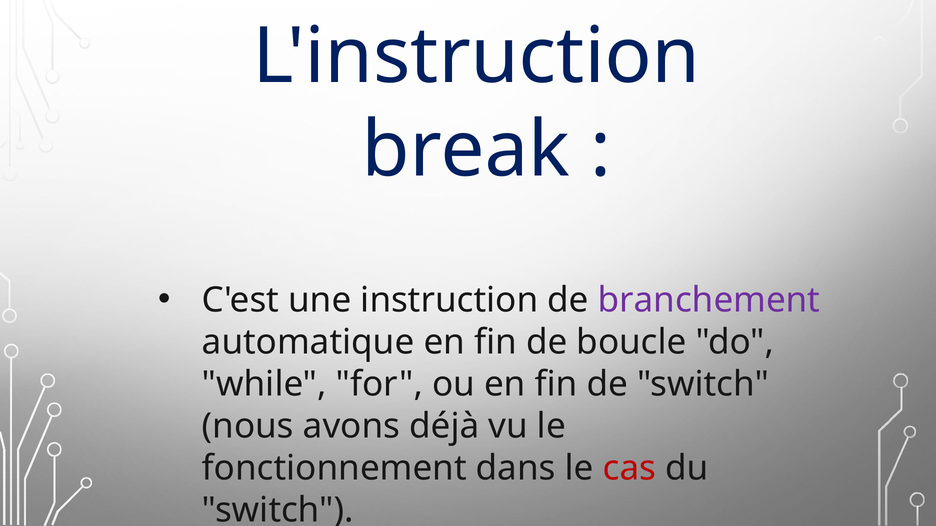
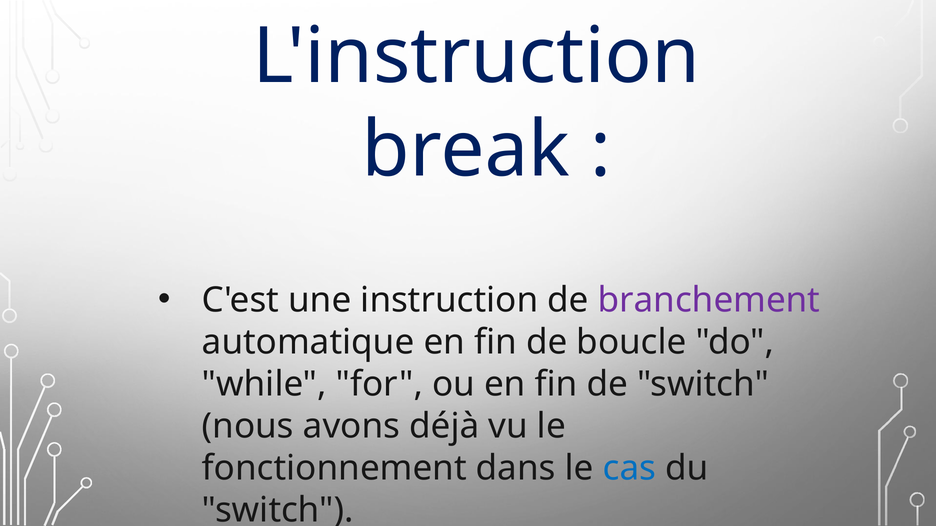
cas colour: red -> blue (629, 469)
